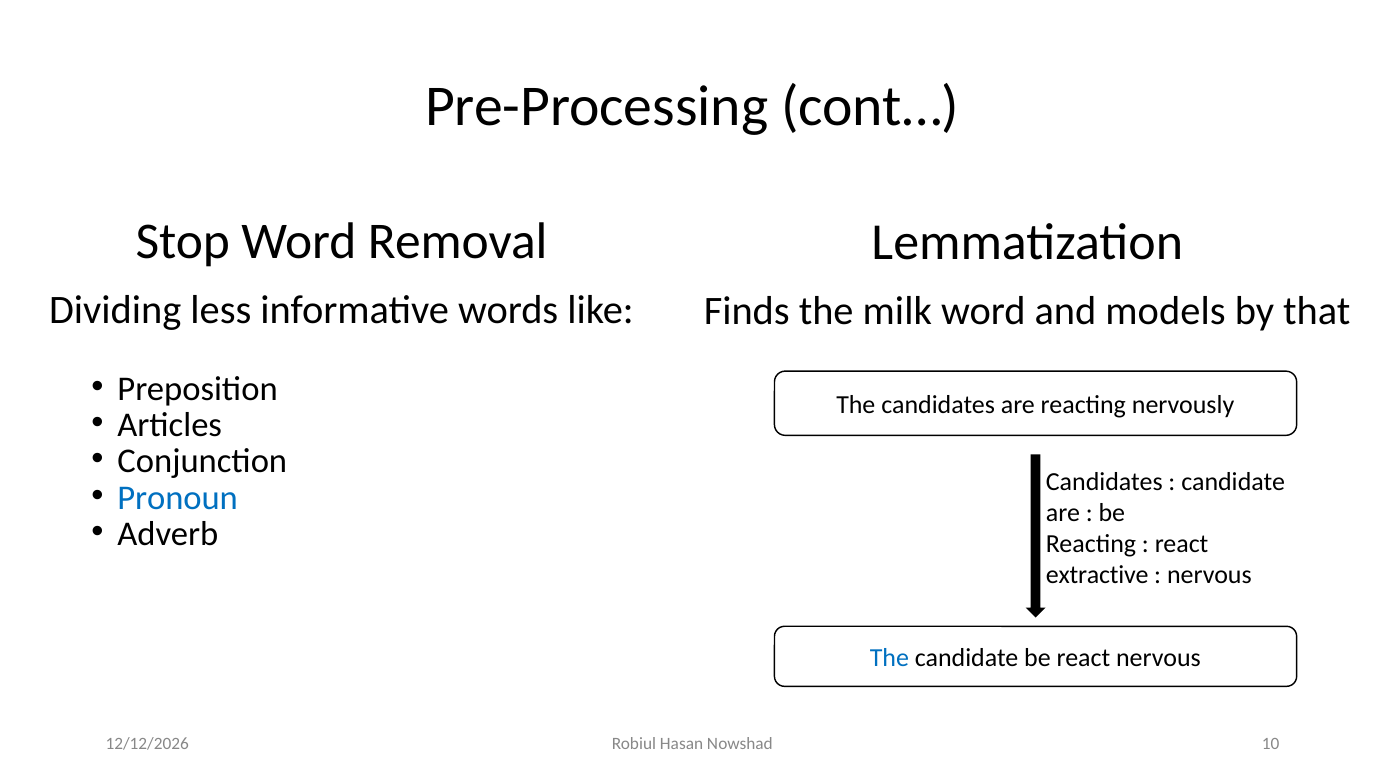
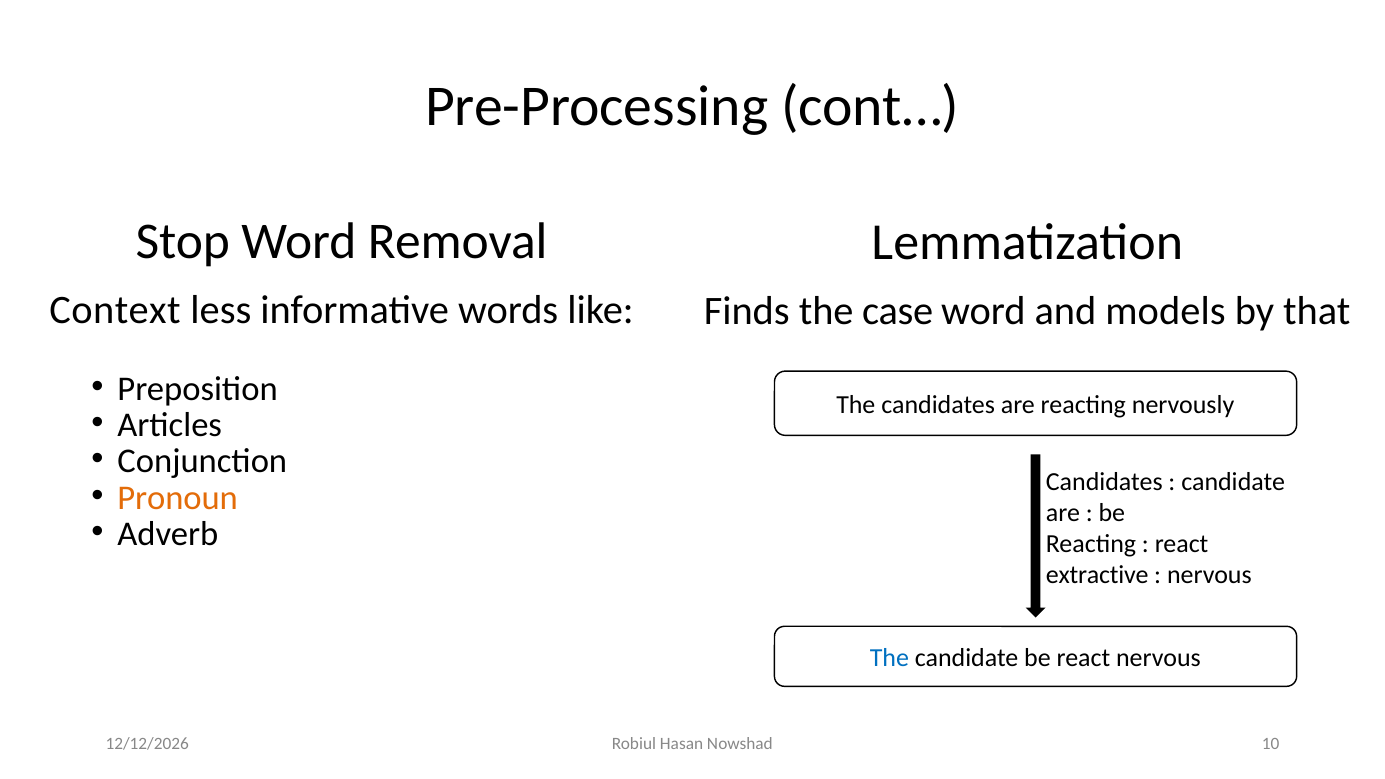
Dividing: Dividing -> Context (115, 310)
milk: milk -> case (898, 311)
Pronoun colour: blue -> orange (178, 498)
